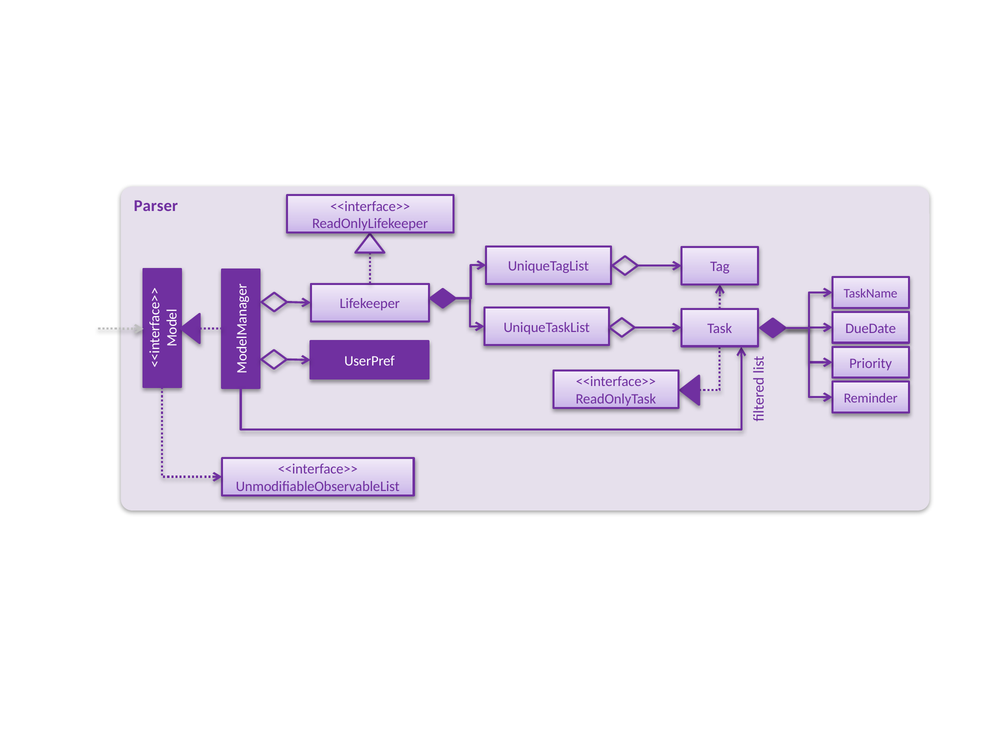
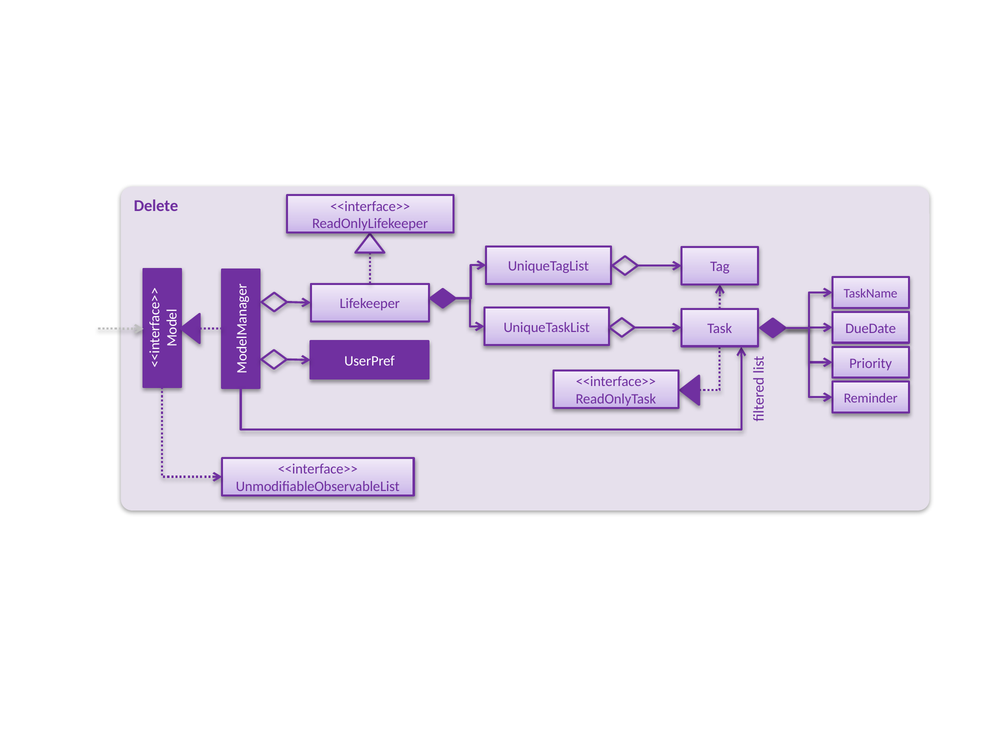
Parser: Parser -> Delete (156, 206)
